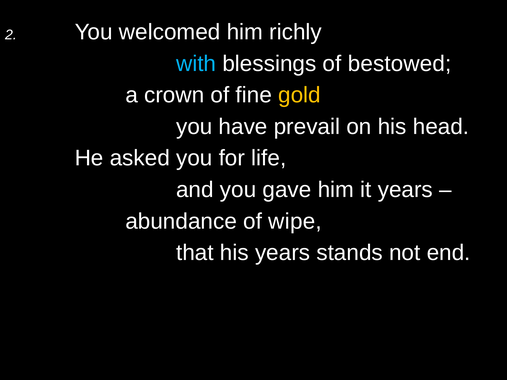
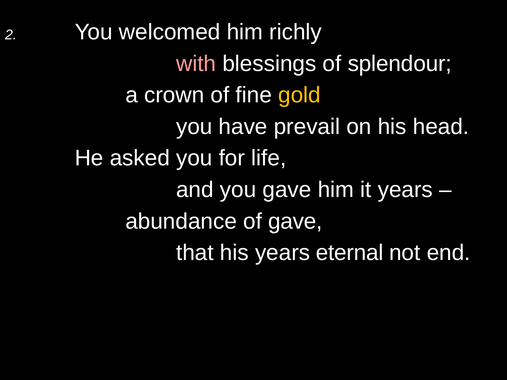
with colour: light blue -> pink (196, 64)
bestowed: bestowed -> splendour (400, 64)
of wipe: wipe -> gave (295, 221)
stands: stands -> eternal (350, 253)
